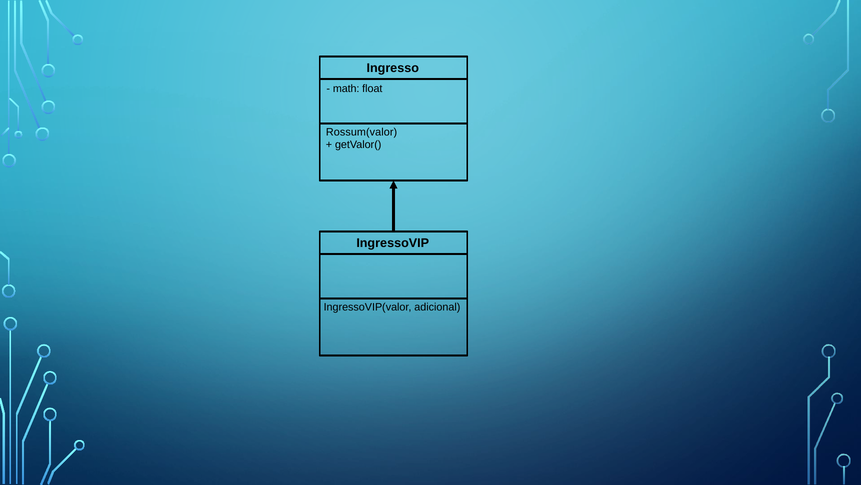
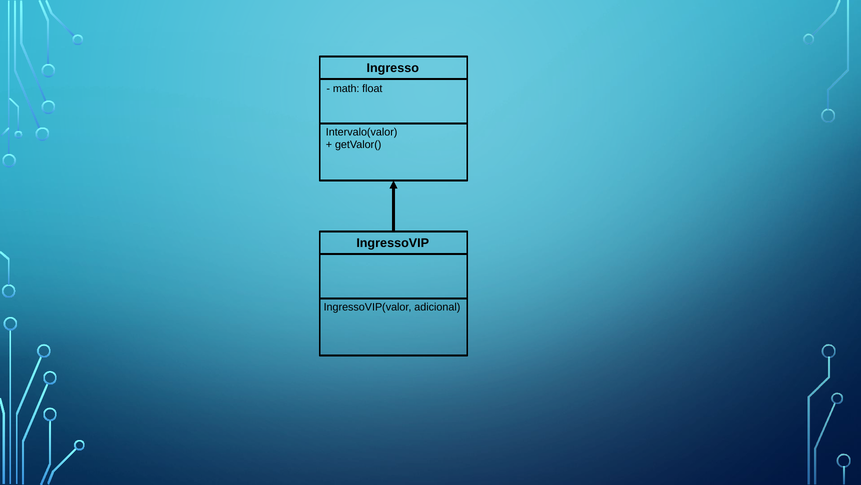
Rossum(valor: Rossum(valor -> Intervalo(valor (362, 132)
